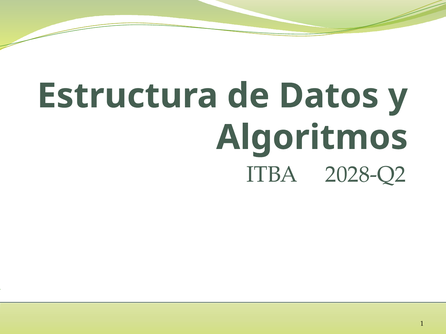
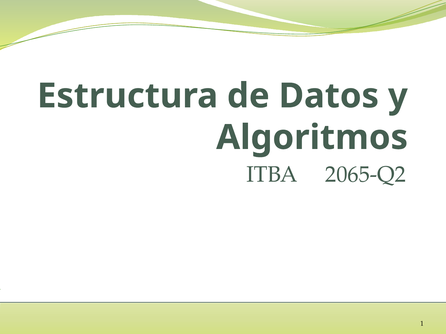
2028-Q2: 2028-Q2 -> 2065-Q2 (366, 175)
